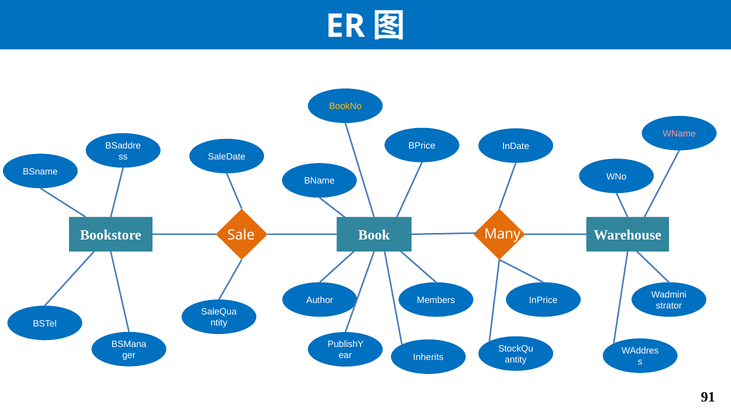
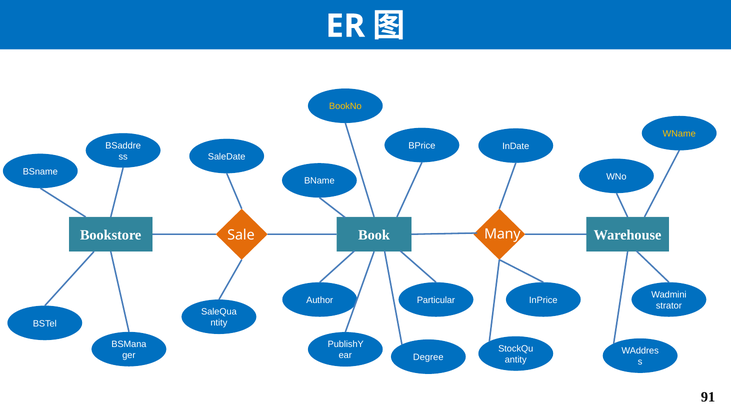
WName colour: pink -> yellow (679, 134)
Members: Members -> Particular (436, 300)
Inherits: Inherits -> Degree (428, 357)
